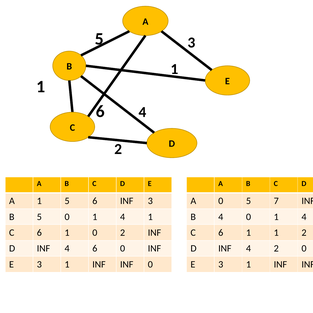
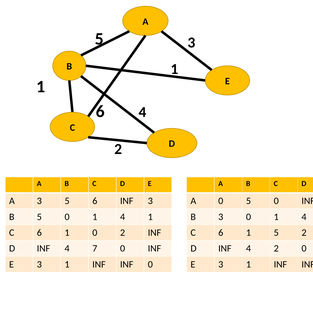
A 1: 1 -> 3 (39, 201)
0 5 7: 7 -> 0 (276, 201)
B 4: 4 -> 3 (221, 217)
1 1: 1 -> 5 (276, 233)
4 6: 6 -> 7 (95, 249)
